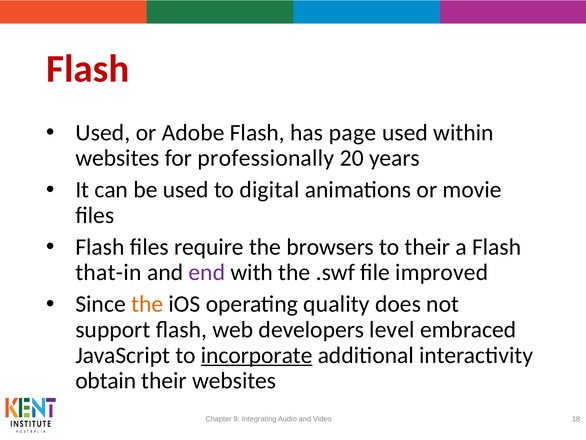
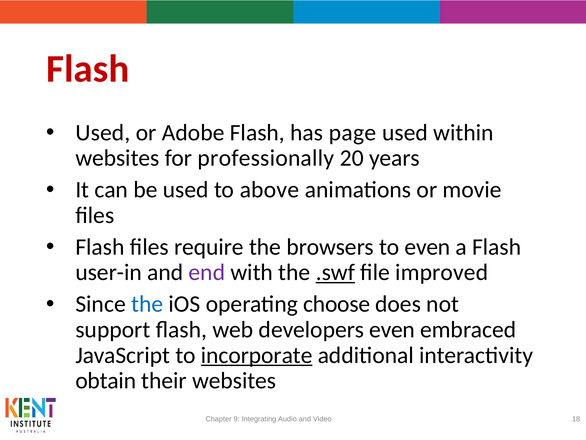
digital: digital -> above (269, 190)
to their: their -> even (427, 247)
that-in: that-in -> user-in (109, 272)
.swf underline: none -> present (335, 272)
the colour: orange -> blue (147, 304)
quality: quality -> choose (337, 304)
developers level: level -> even (392, 329)
